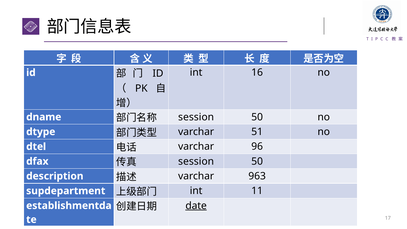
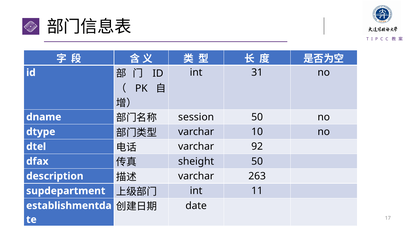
16: 16 -> 31 (257, 73)
51: 51 -> 10 (257, 132)
96: 96 -> 92 (257, 147)
session: session -> sheight (196, 161)
963: 963 -> 263 (257, 176)
date underline: present -> none (196, 206)
